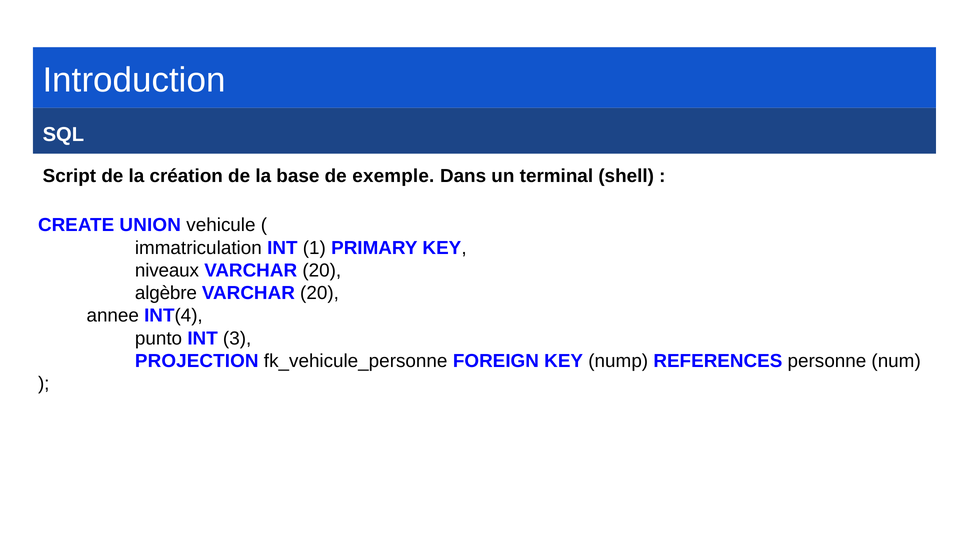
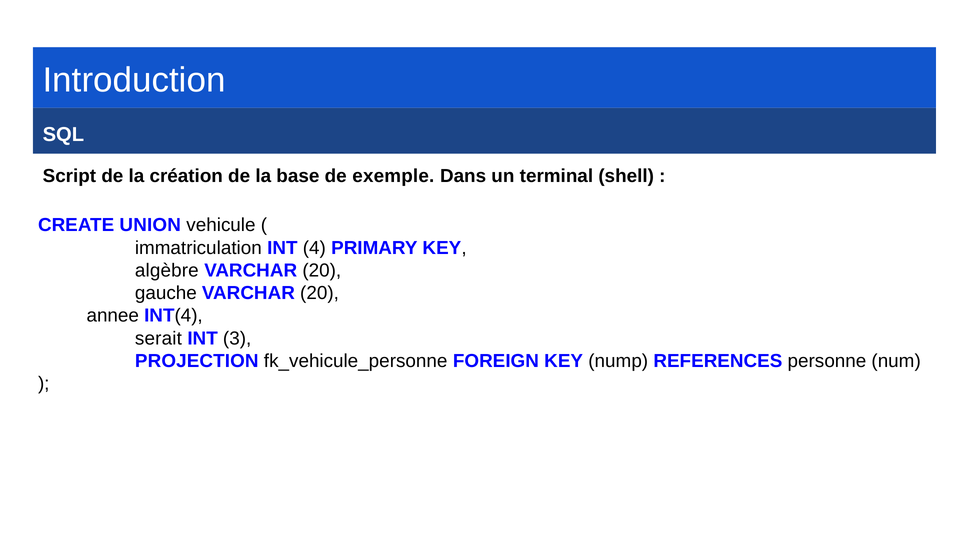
1: 1 -> 4 (314, 248)
niveaux: niveaux -> algèbre (167, 271)
algèbre: algèbre -> gauche (166, 293)
punto: punto -> serait (158, 338)
